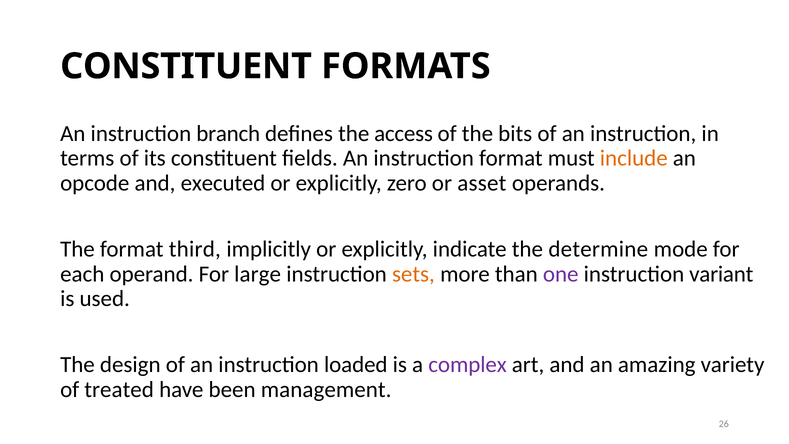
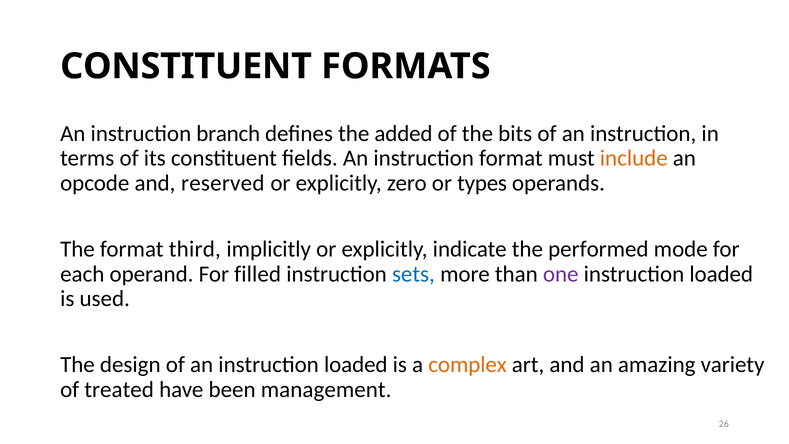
access: access -> added (404, 133)
executed: executed -> reserved (223, 183)
asset: asset -> types (482, 183)
determine: determine -> performed (598, 249)
large: large -> filled (258, 274)
sets colour: orange -> blue (413, 274)
variant: variant -> loaded (721, 274)
complex colour: purple -> orange (468, 365)
